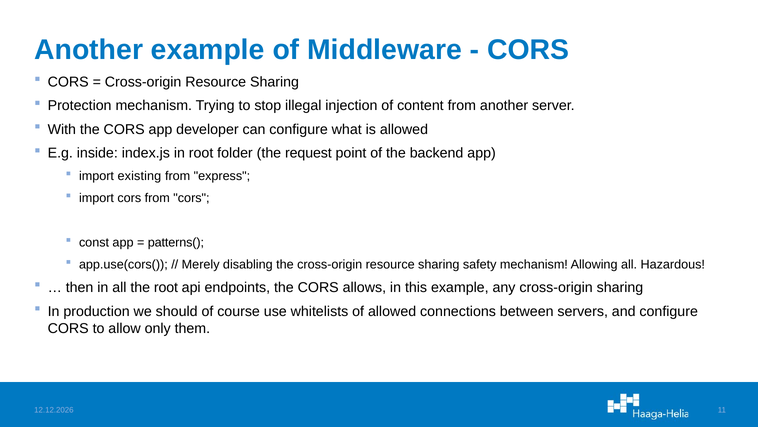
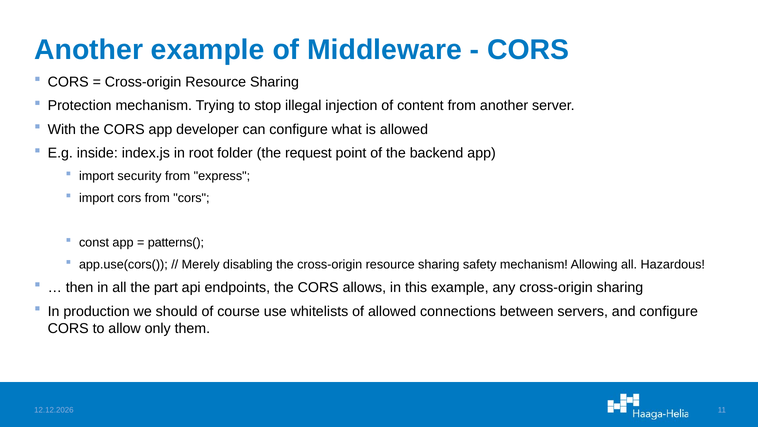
existing: existing -> security (139, 176)
the root: root -> part (166, 287)
